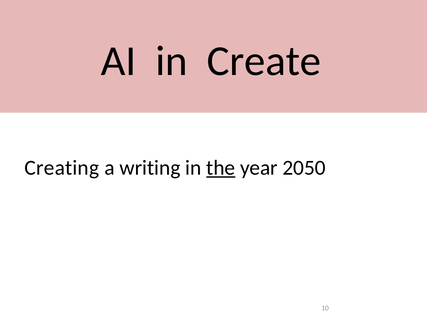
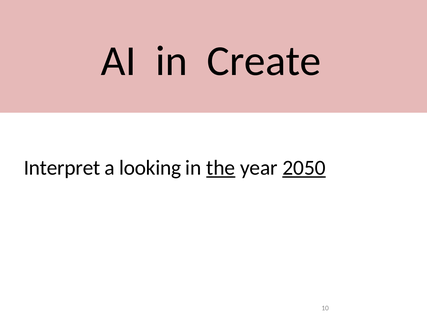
Creating: Creating -> Interpret (62, 168)
writing: writing -> looking (150, 168)
2050 underline: none -> present (304, 168)
